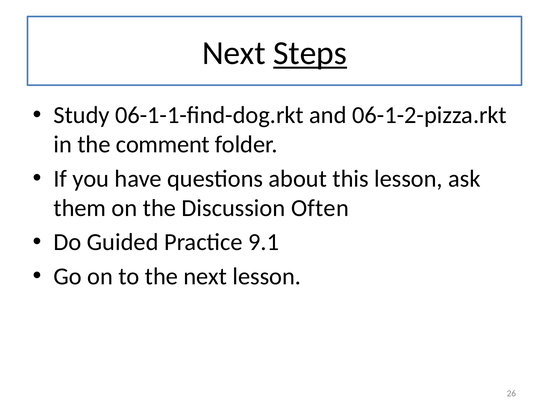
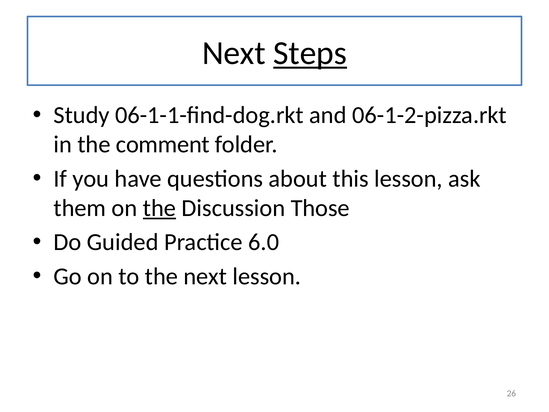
the underline: none -> present (159, 208)
Often: Often -> Those (320, 208)
9.1: 9.1 -> 6.0 (264, 242)
